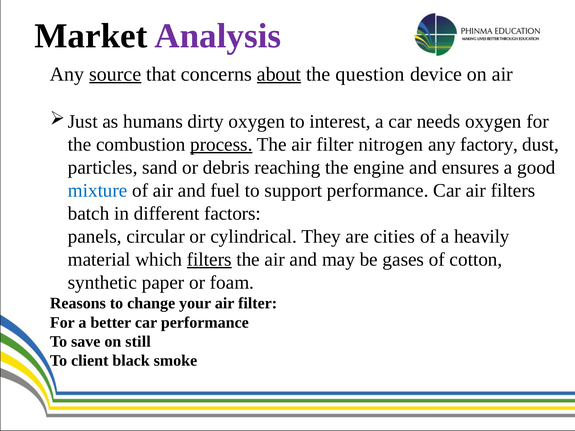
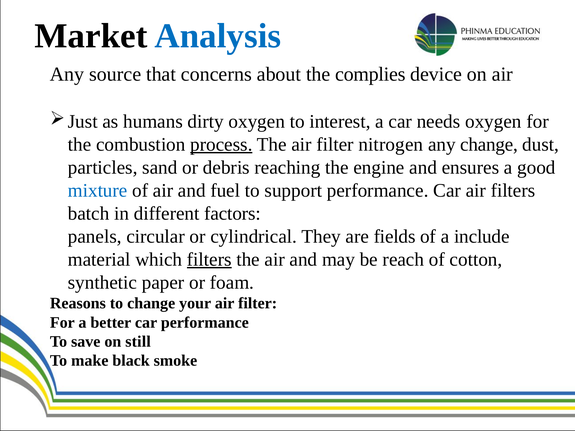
Analysis colour: purple -> blue (218, 36)
source underline: present -> none (115, 74)
about underline: present -> none (279, 74)
question: question -> complies (370, 74)
any factory: factory -> change (489, 145)
cities: cities -> fields (395, 237)
heavily: heavily -> include (482, 237)
gases: gases -> reach (403, 260)
client: client -> make (90, 361)
